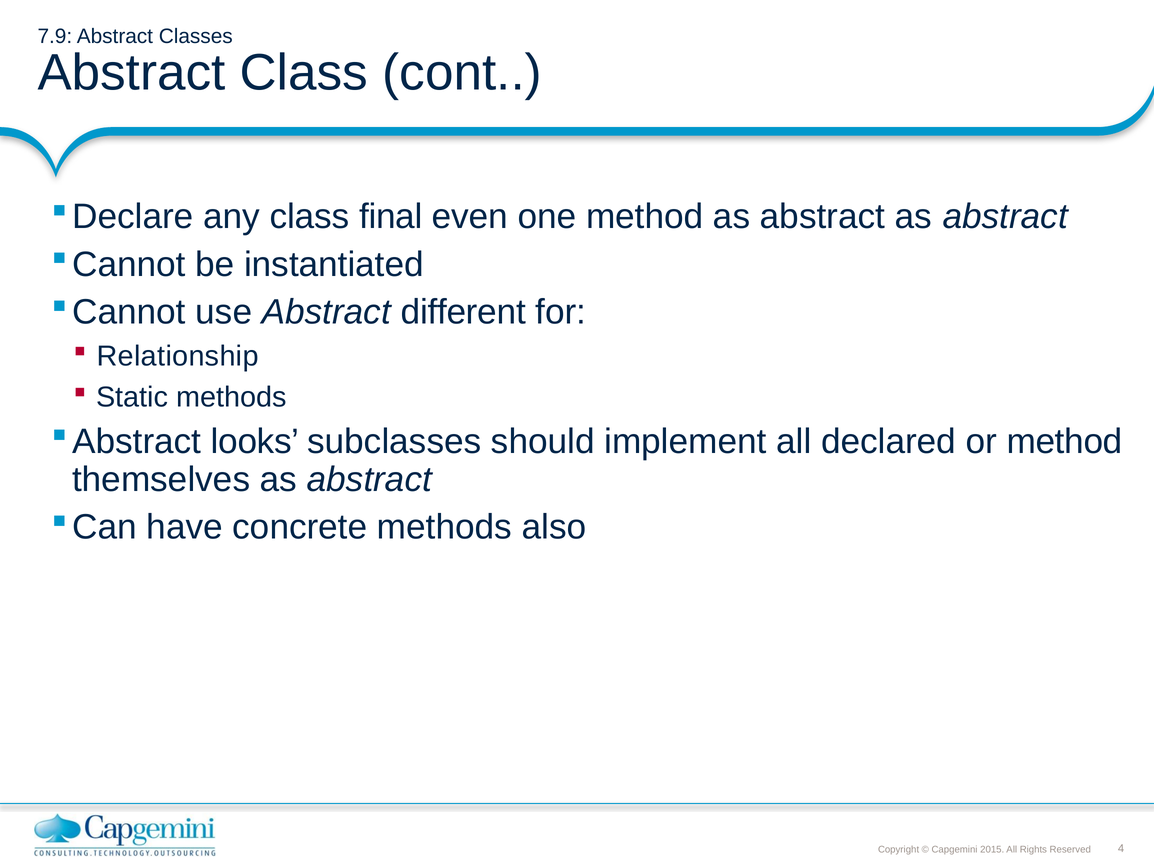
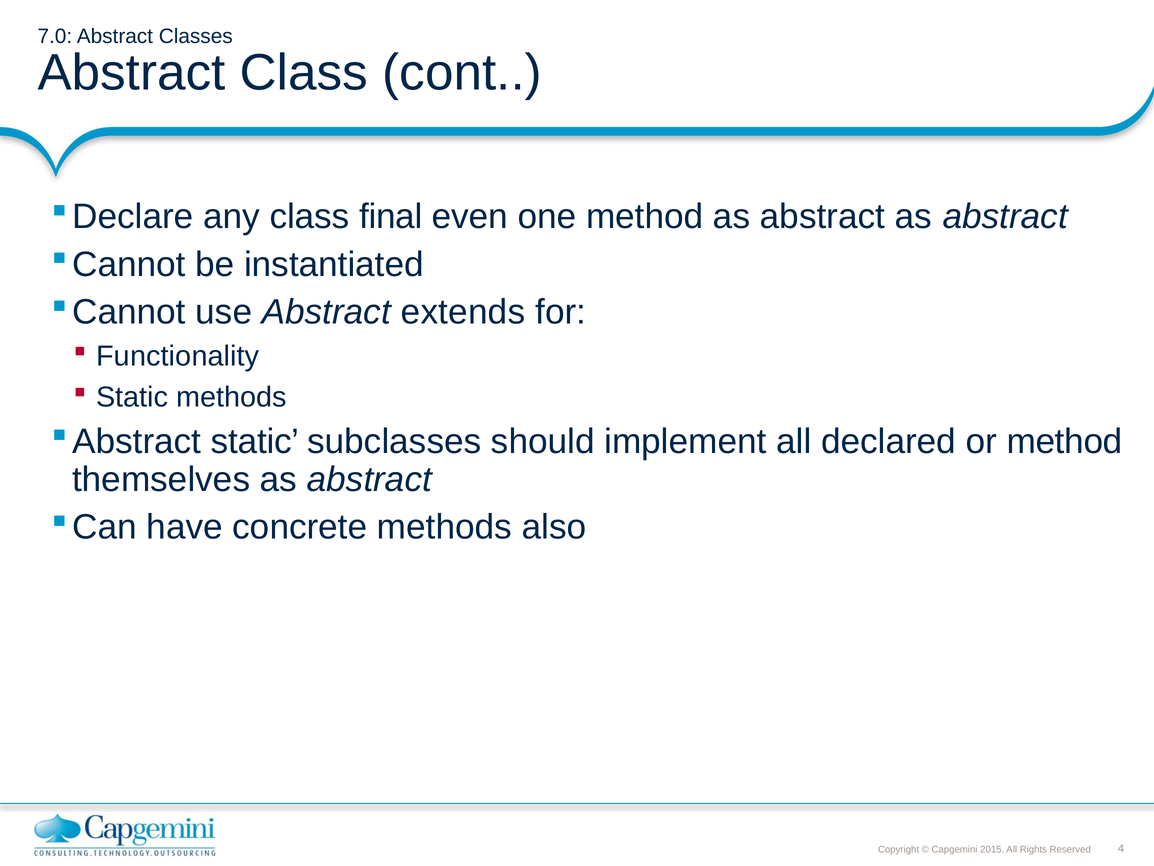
7.9: 7.9 -> 7.0 (55, 37)
different: different -> extends (463, 312)
Relationship: Relationship -> Functionality (178, 356)
looks: looks -> static (255, 441)
